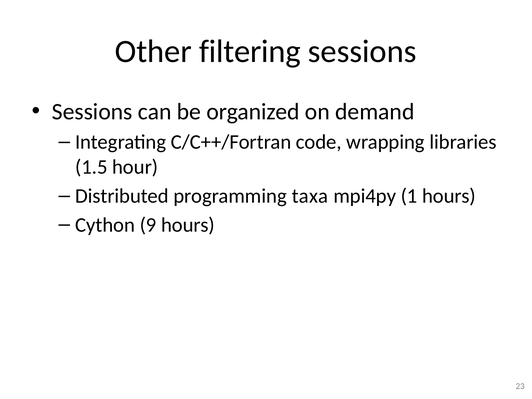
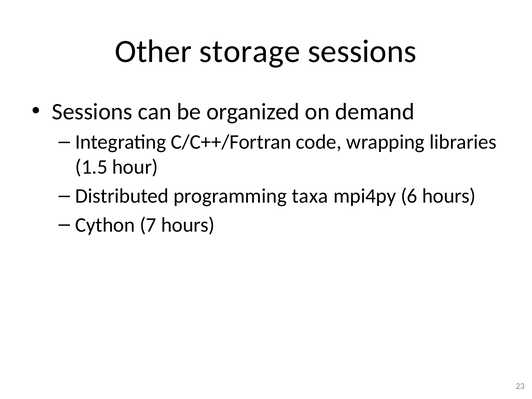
filtering: filtering -> storage (250, 51)
1: 1 -> 6 (409, 196)
9: 9 -> 7 (148, 225)
